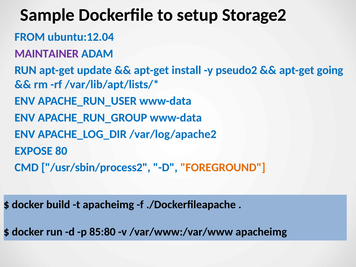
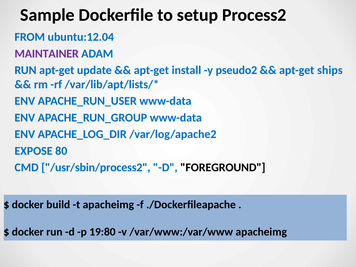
Storage2: Storage2 -> Process2 (254, 15)
going: going -> ships (330, 70)
FOREGROUND colour: orange -> black (223, 168)
85:80: 85:80 -> 19:80 (102, 232)
